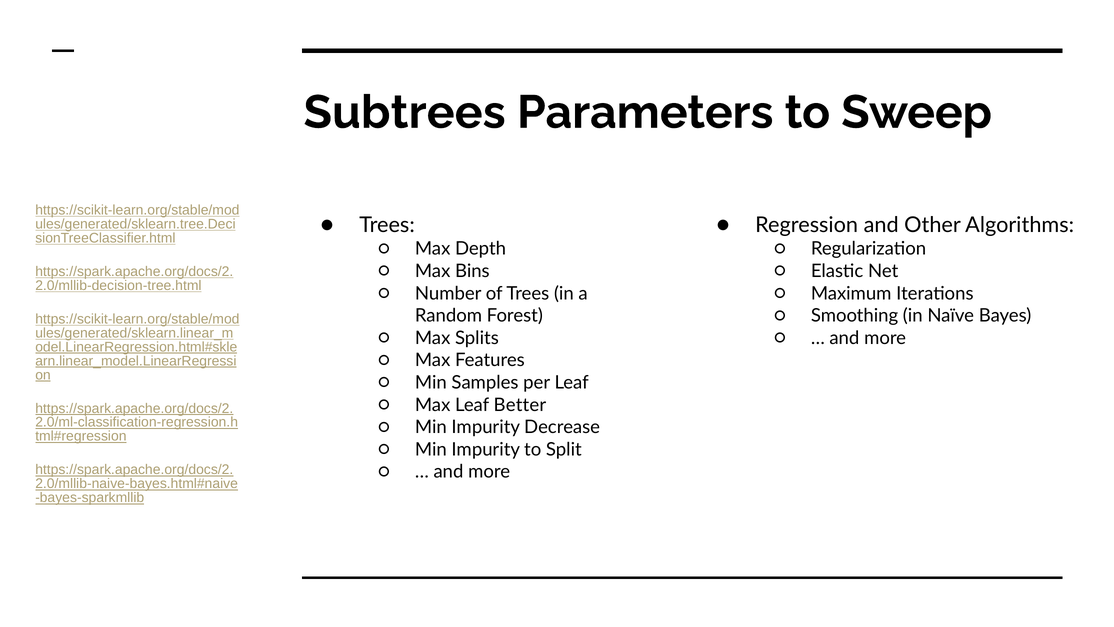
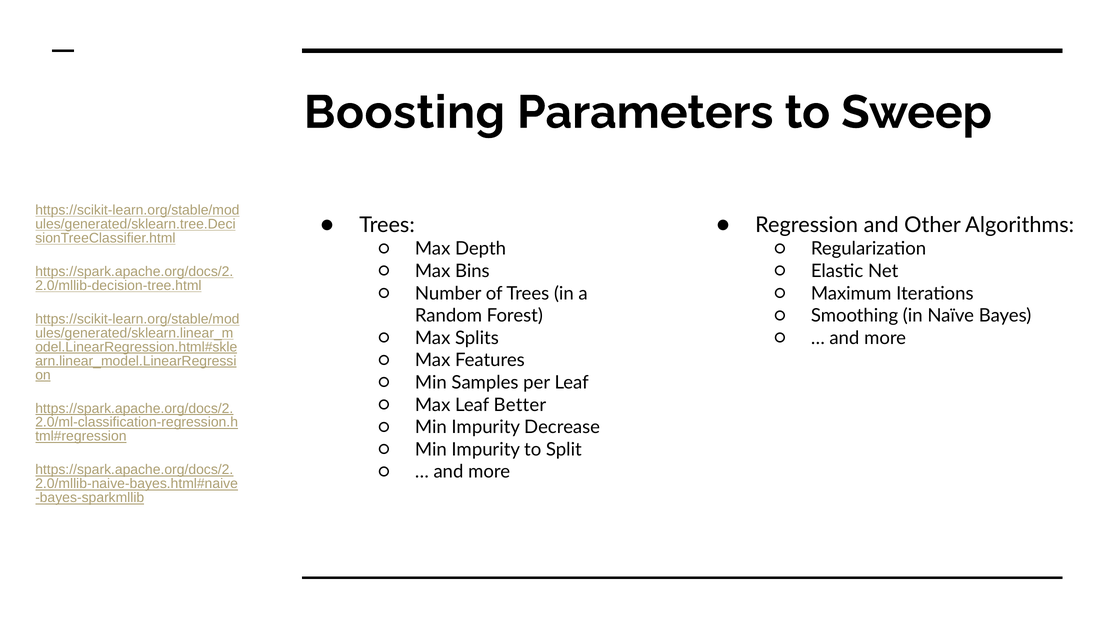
Subtrees: Subtrees -> Boosting (404, 112)
